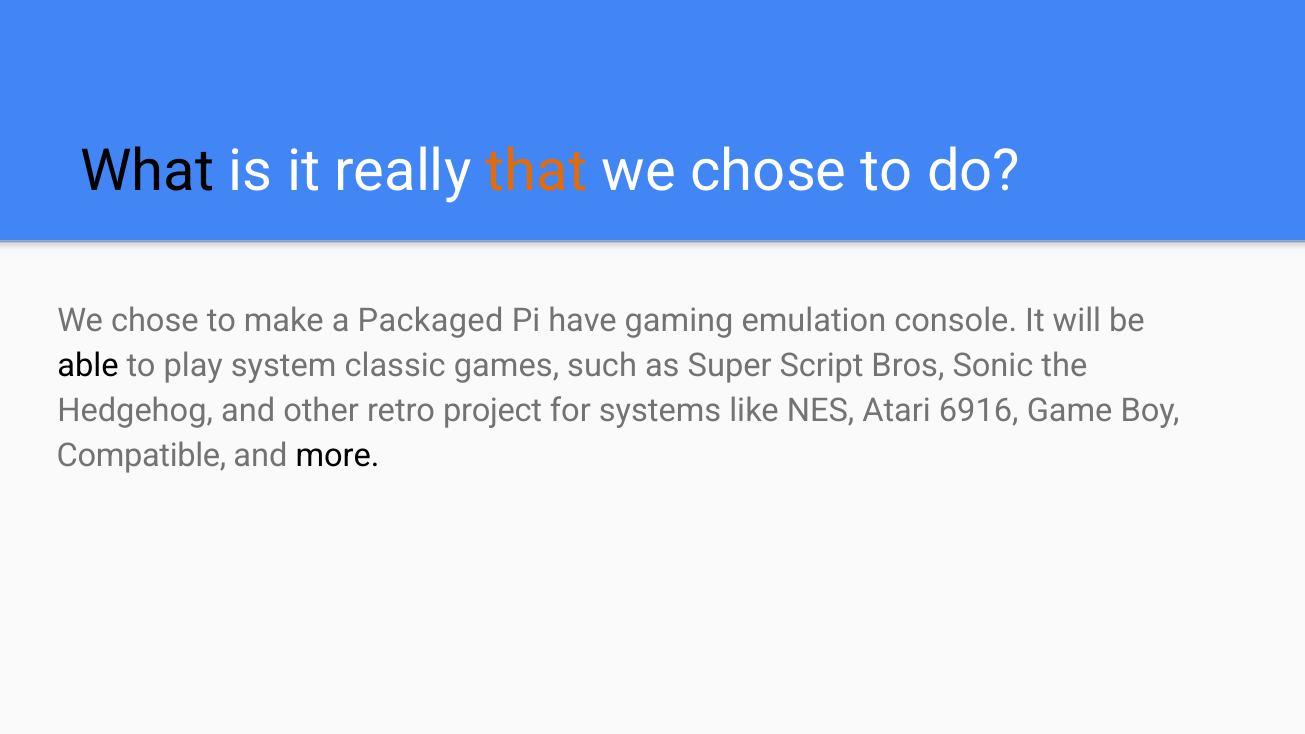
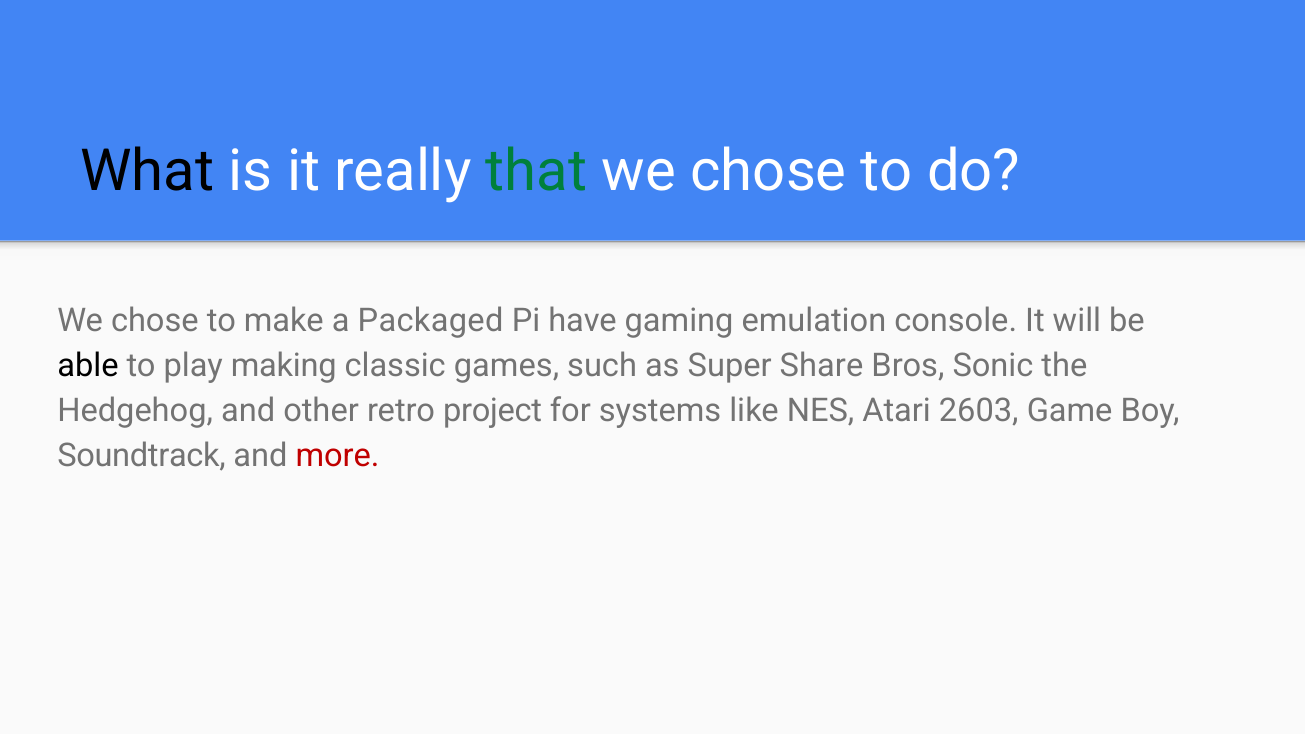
that colour: orange -> green (537, 171)
system: system -> making (284, 366)
Script: Script -> Share (821, 366)
6916: 6916 -> 2603 (979, 411)
Compatible: Compatible -> Soundtrack (142, 456)
more colour: black -> red (338, 456)
